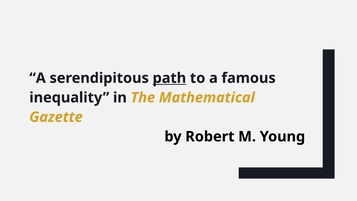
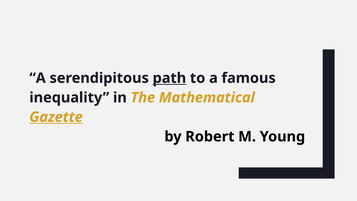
Gazette underline: none -> present (56, 117)
